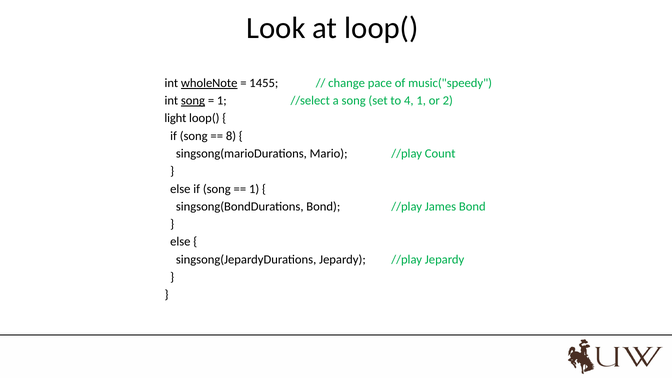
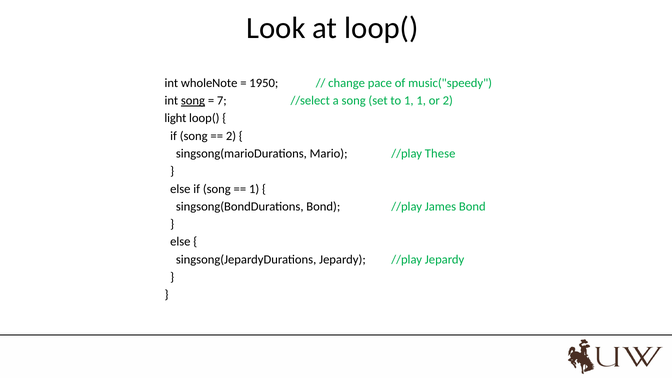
wholeNote underline: present -> none (209, 83)
1455: 1455 -> 1950 (264, 83)
1: 1 -> 7 (222, 101)
to 4: 4 -> 1 (409, 101)
8: 8 -> 2 (231, 136)
Count: Count -> These (440, 154)
